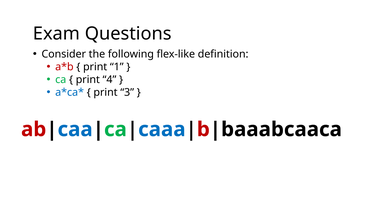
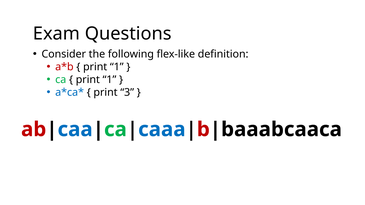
4: 4 -> 1 (109, 80)
